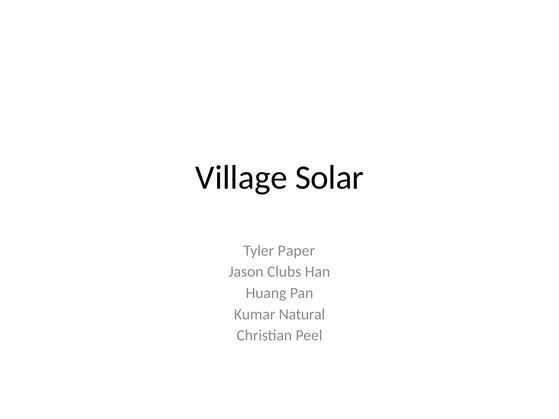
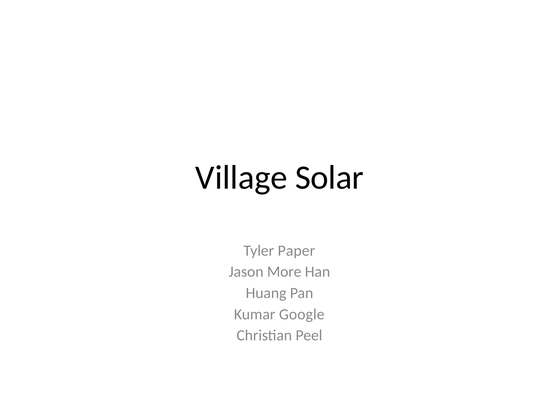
Clubs: Clubs -> More (284, 272)
Natural: Natural -> Google (302, 314)
